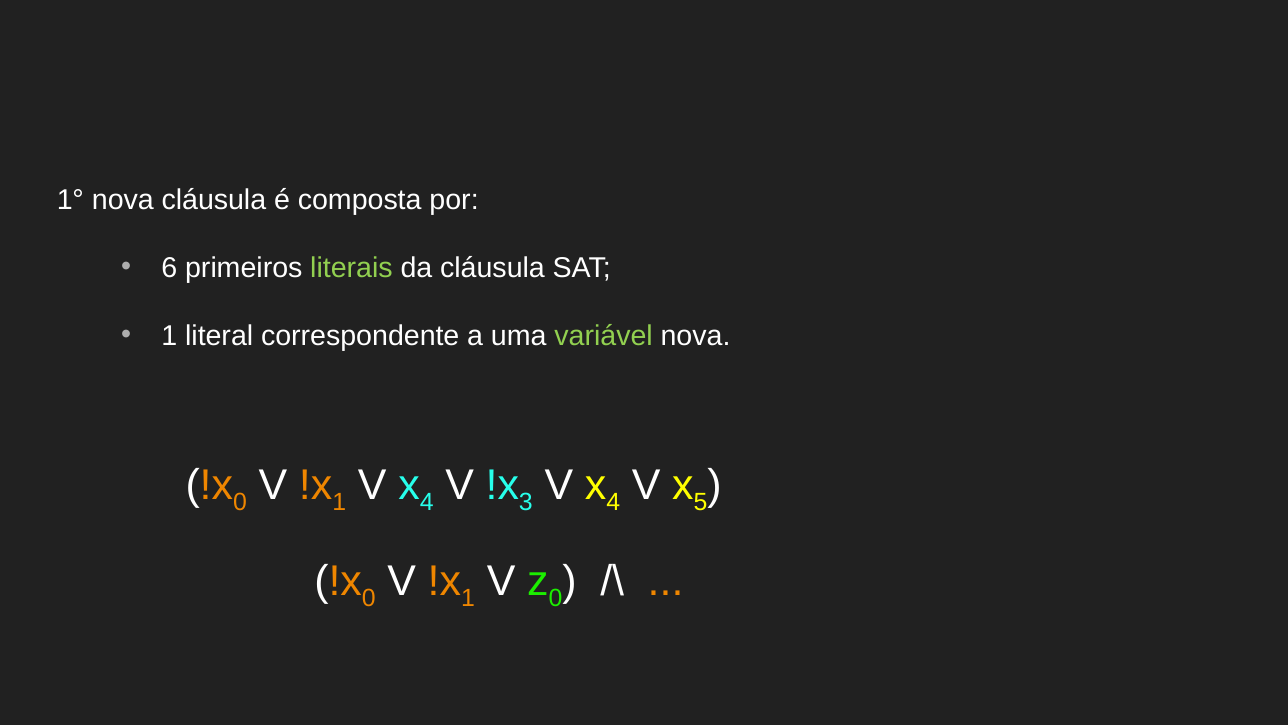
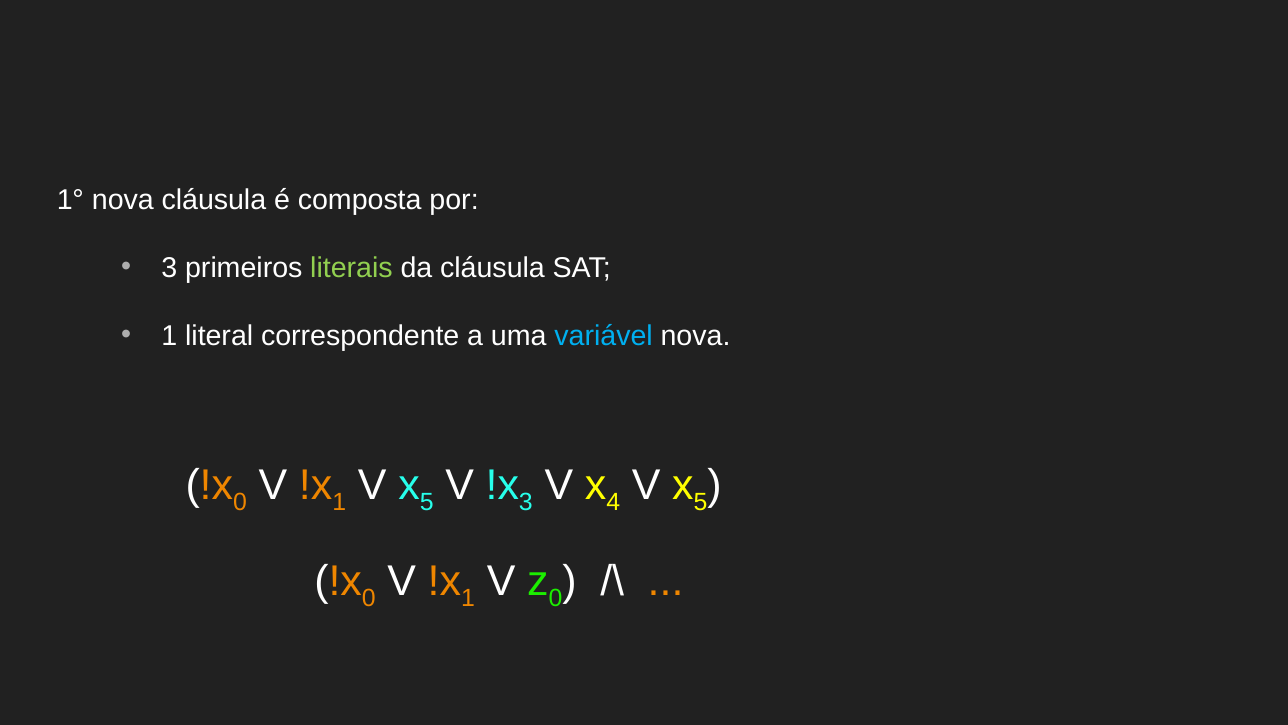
6: 6 -> 3 (169, 268)
variável colour: light green -> light blue (604, 336)
4: 4 -> 5 (427, 502)
